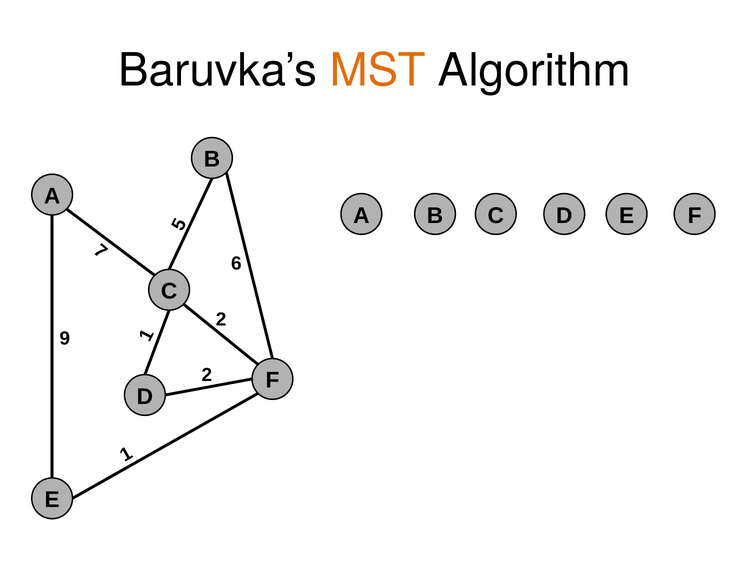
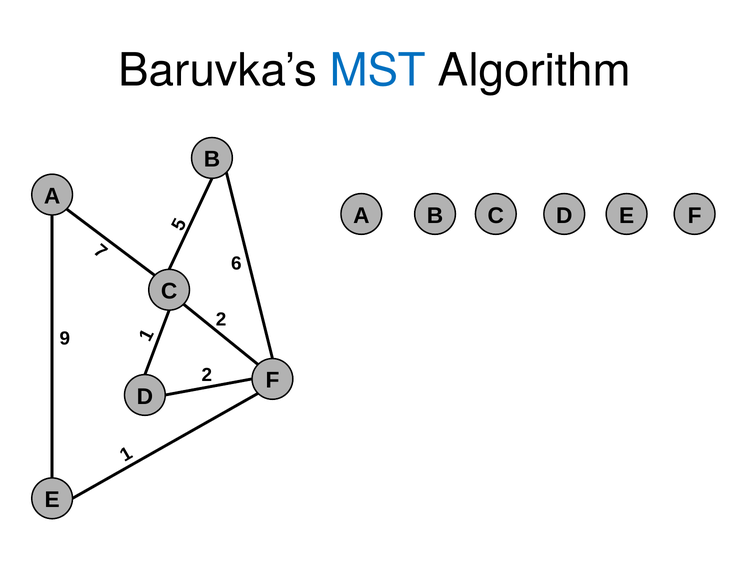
MST colour: orange -> blue (378, 71)
